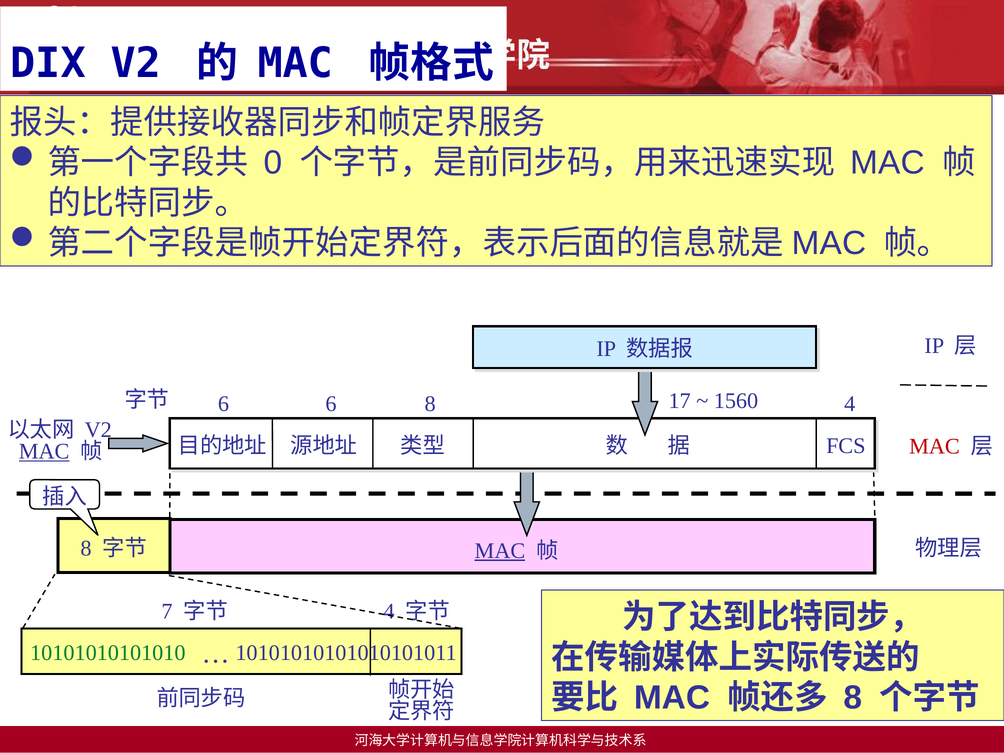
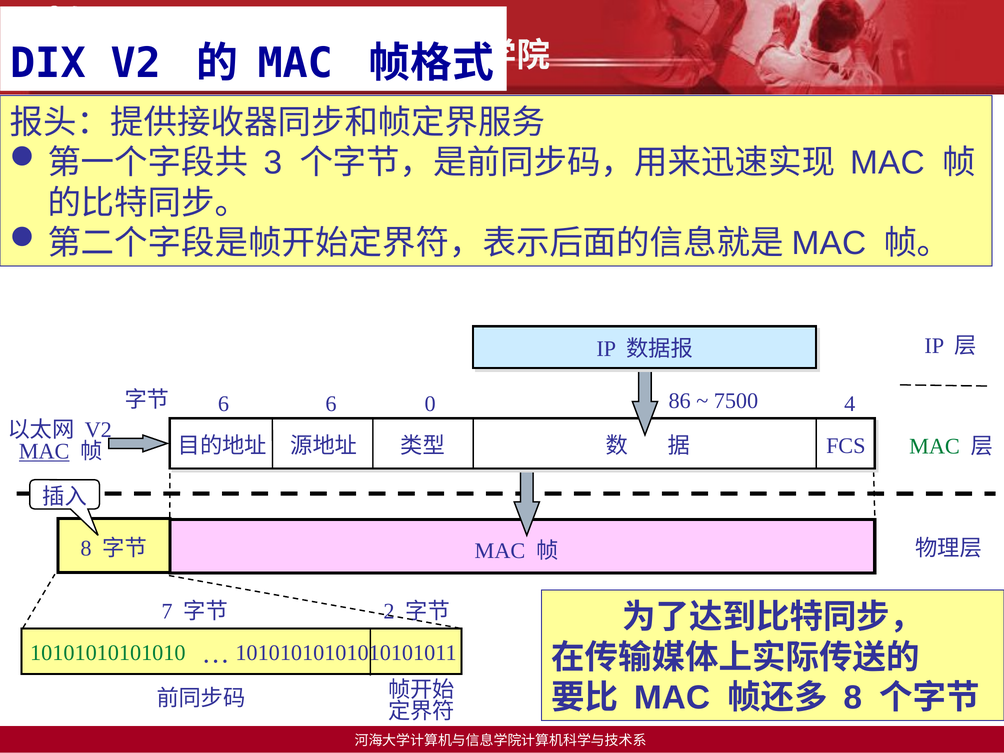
0: 0 -> 3 (273, 163)
17: 17 -> 86 (680, 401)
1560: 1560 -> 7500 (736, 401)
6 8: 8 -> 0 (430, 404)
MAC colour: red -> green (935, 446)
MAC underline: present -> none (500, 551)
4: 4 -> 2 (389, 611)
